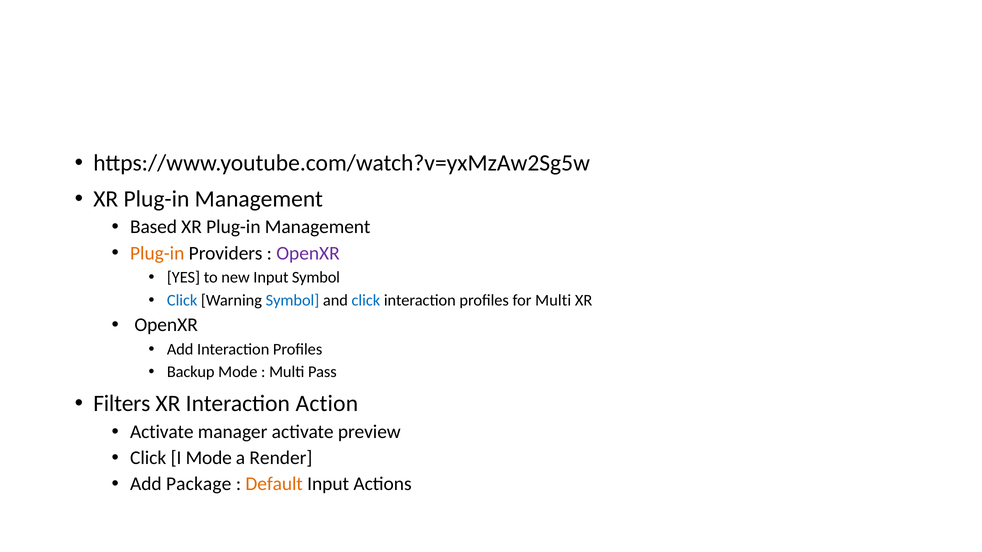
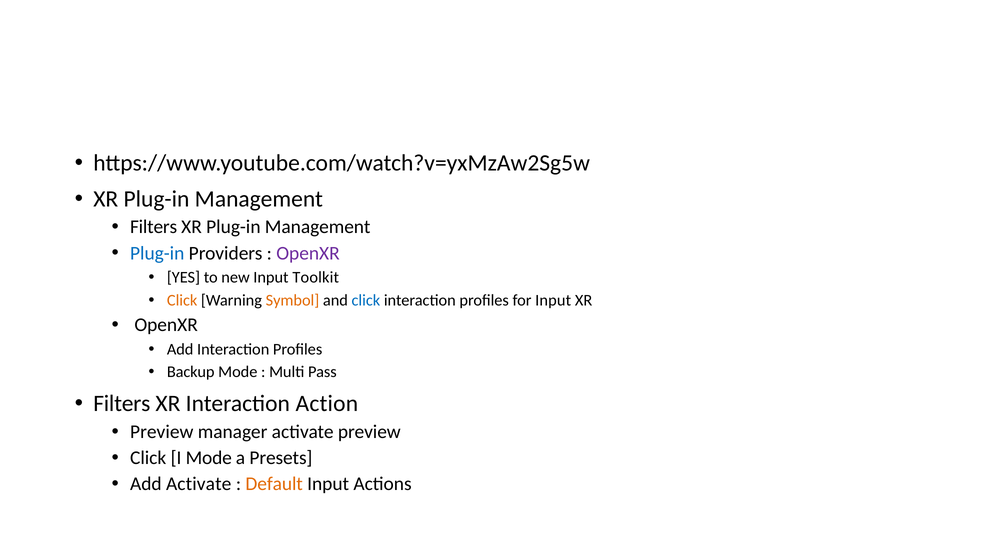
Based: Based -> Filters (154, 227)
Plug-in colour: orange -> blue (157, 253)
Input Symbol: Symbol -> Toolkit (316, 278)
Click colour: blue -> orange (182, 301)
Symbol colour: blue -> orange (292, 301)
for Multi: Multi -> Input (553, 301)
Activate: Activate -> Preview (162, 432)
Render: Render -> Presets (281, 458)
Add Package: Package -> Activate (199, 484)
